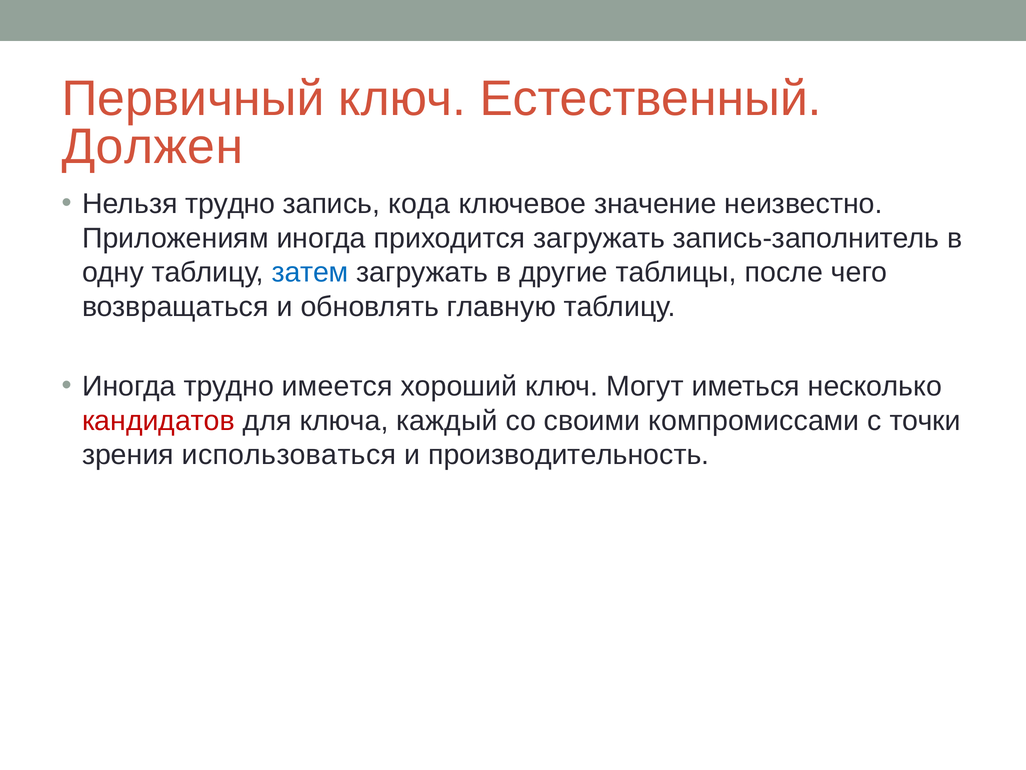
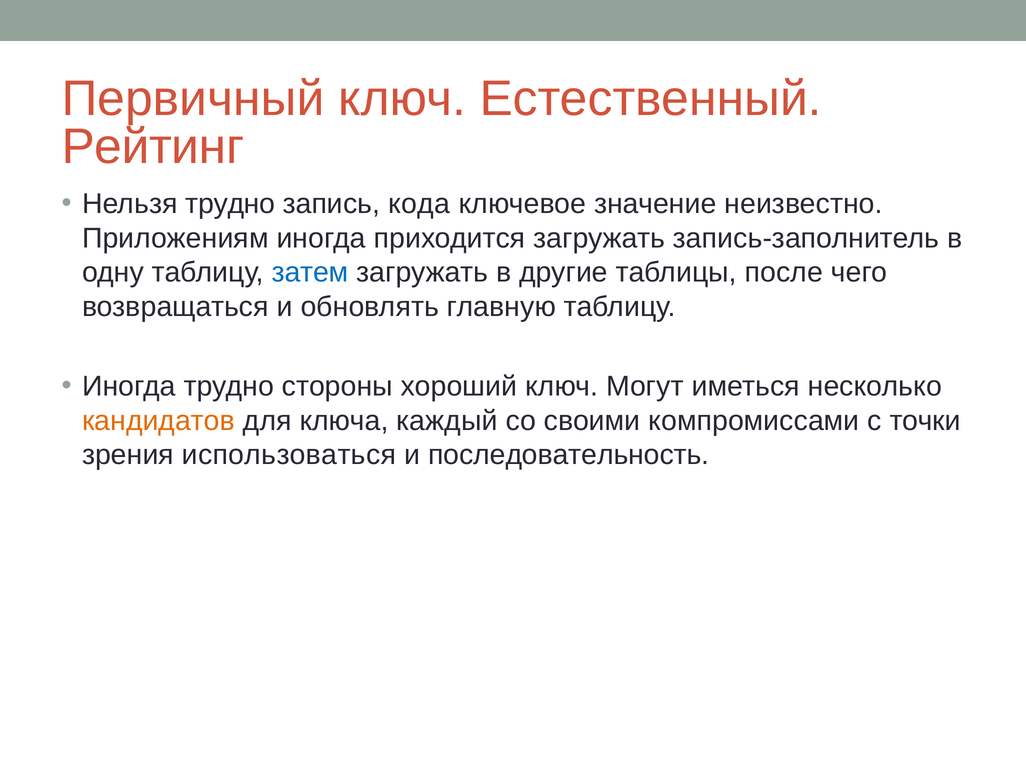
Должен: Должен -> Рейтинг (153, 147)
имеется: имеется -> стороны (337, 386)
кандидатов colour: red -> orange (158, 420)
производительность: производительность -> последовательность (569, 455)
